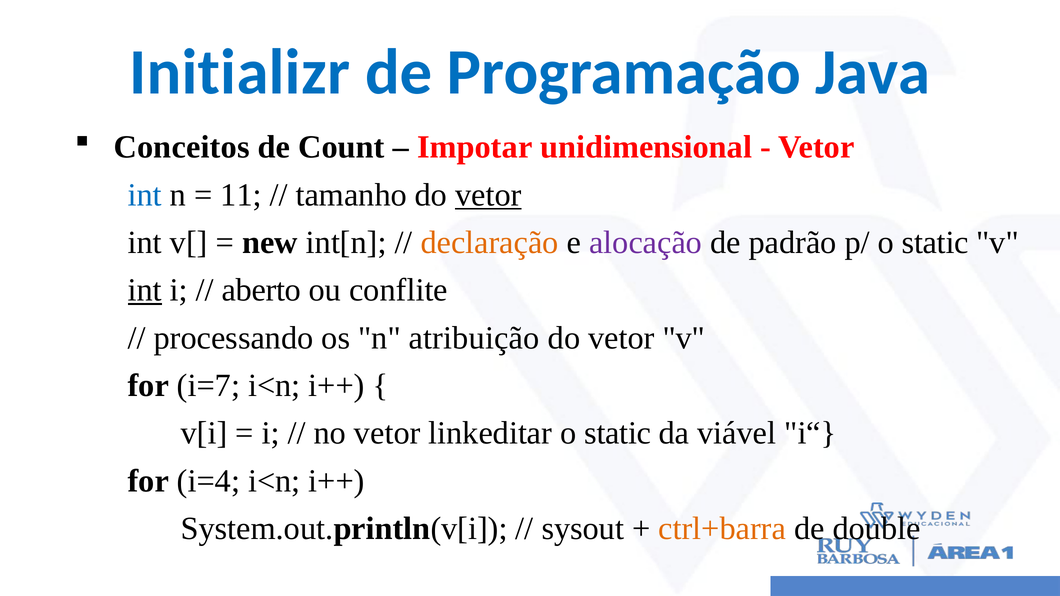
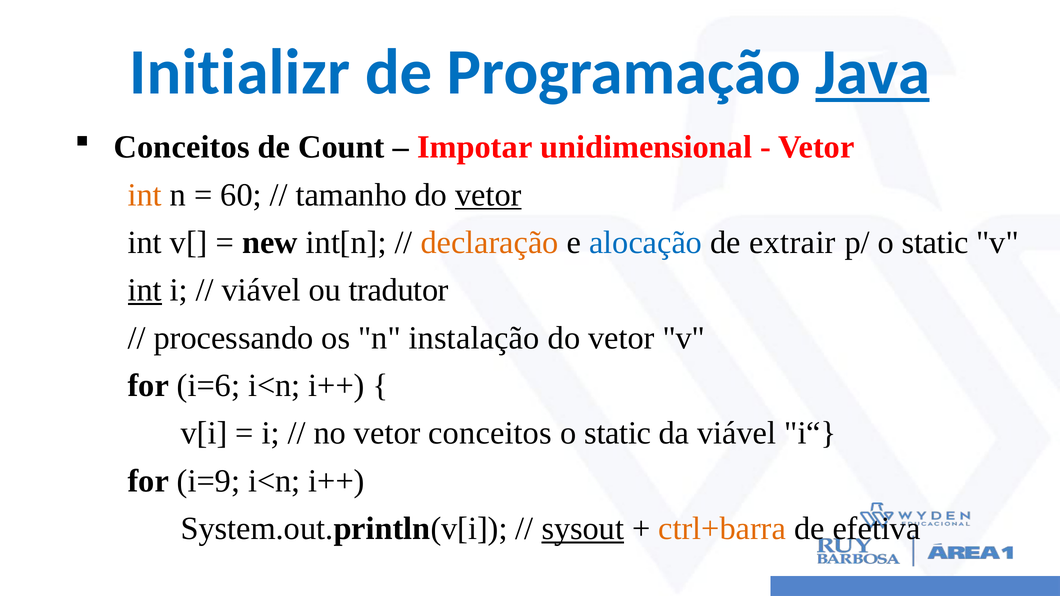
Java underline: none -> present (873, 72)
int colour: blue -> orange (145, 195)
11: 11 -> 60 (241, 195)
alocação colour: purple -> blue (646, 243)
padrão: padrão -> extrair (792, 243)
aberto: aberto -> viável (261, 290)
conflite: conflite -> tradutor (399, 290)
atribuição: atribuição -> instalação (474, 338)
i=7: i=7 -> i=6 (209, 386)
vetor linkeditar: linkeditar -> conceitos (490, 433)
i=4: i=4 -> i=9 (209, 481)
sysout underline: none -> present (583, 529)
double: double -> efetiva (877, 529)
